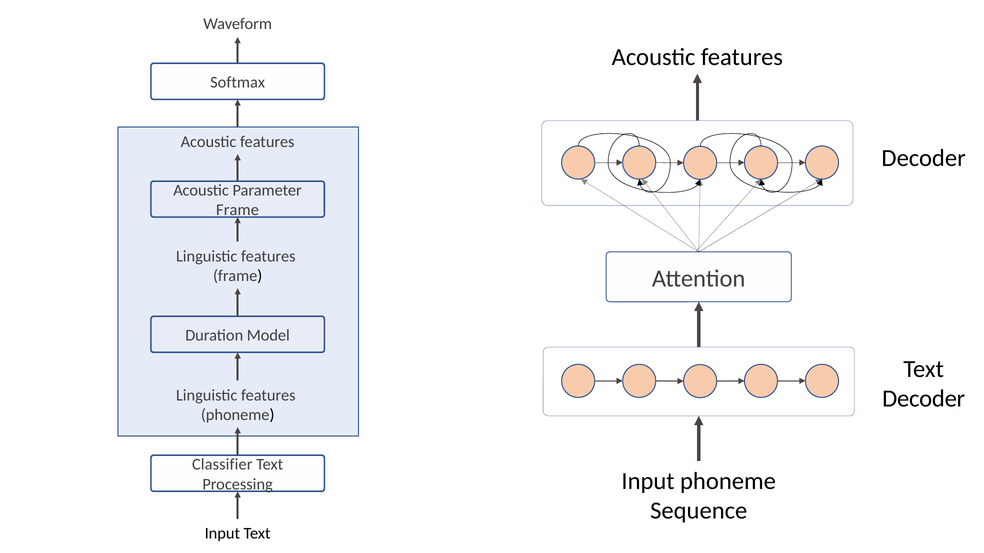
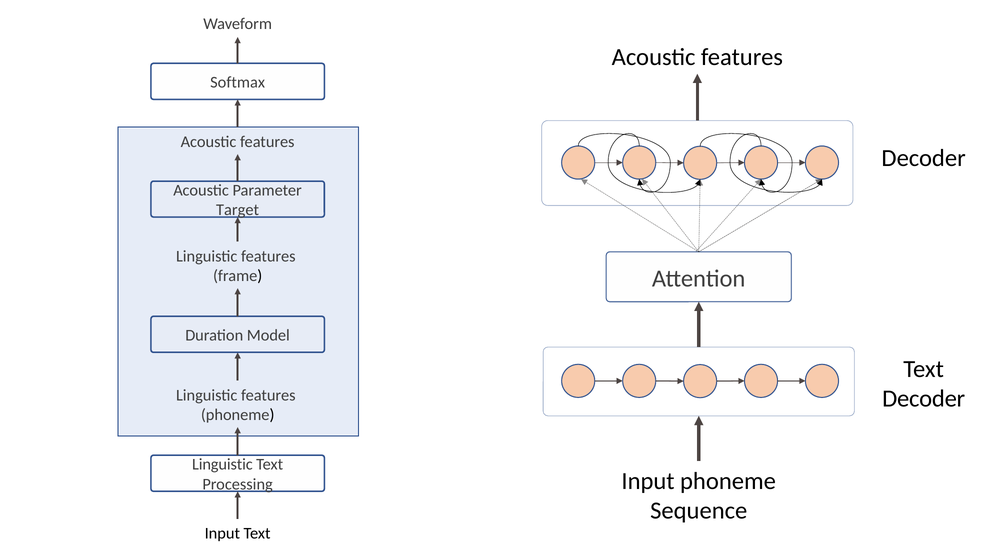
Frame: Frame -> Target (238, 210)
Classifier: Classifier -> Linguistic (222, 465)
